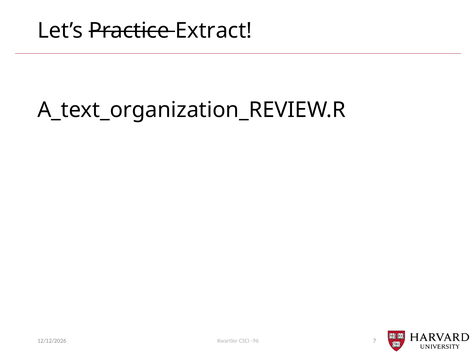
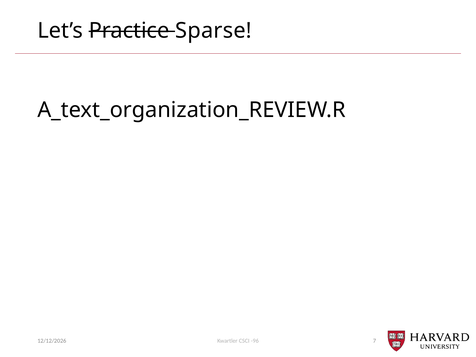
Extract: Extract -> Sparse (214, 31)
